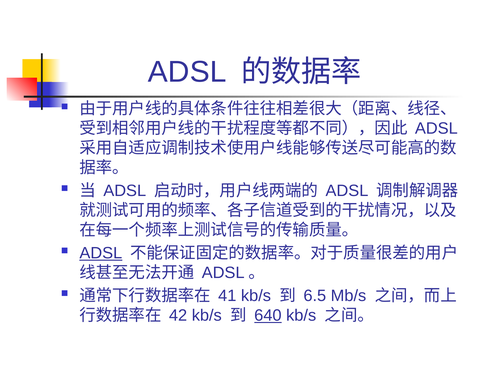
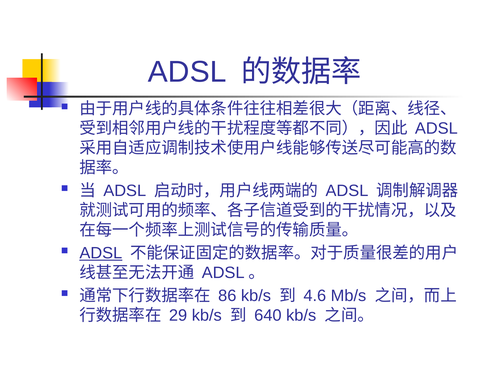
41: 41 -> 86 (227, 296)
6.5: 6.5 -> 4.6 (315, 296)
42: 42 -> 29 (178, 315)
640 underline: present -> none (268, 315)
